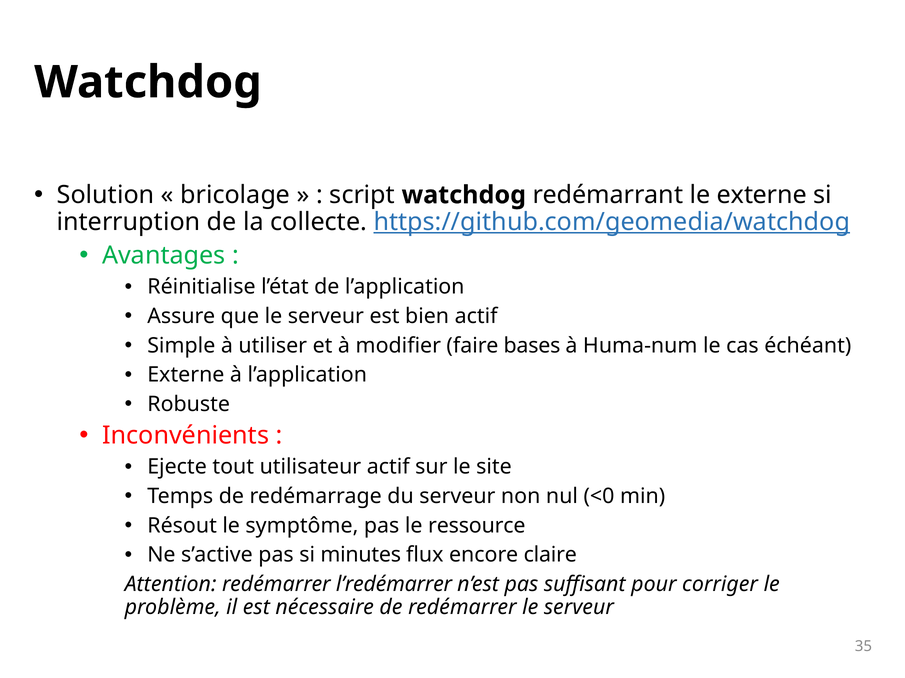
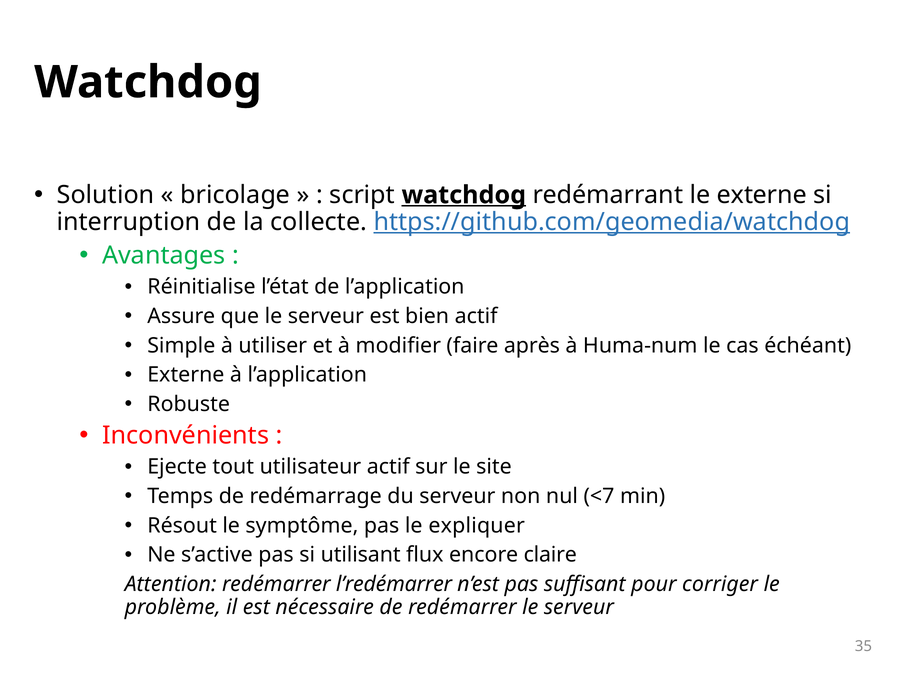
watchdog underline: none -> present (464, 195)
bases: bases -> après (532, 346)
<0: <0 -> <7 (599, 497)
ressource: ressource -> expliquer (477, 526)
minutes: minutes -> utilisant (361, 555)
